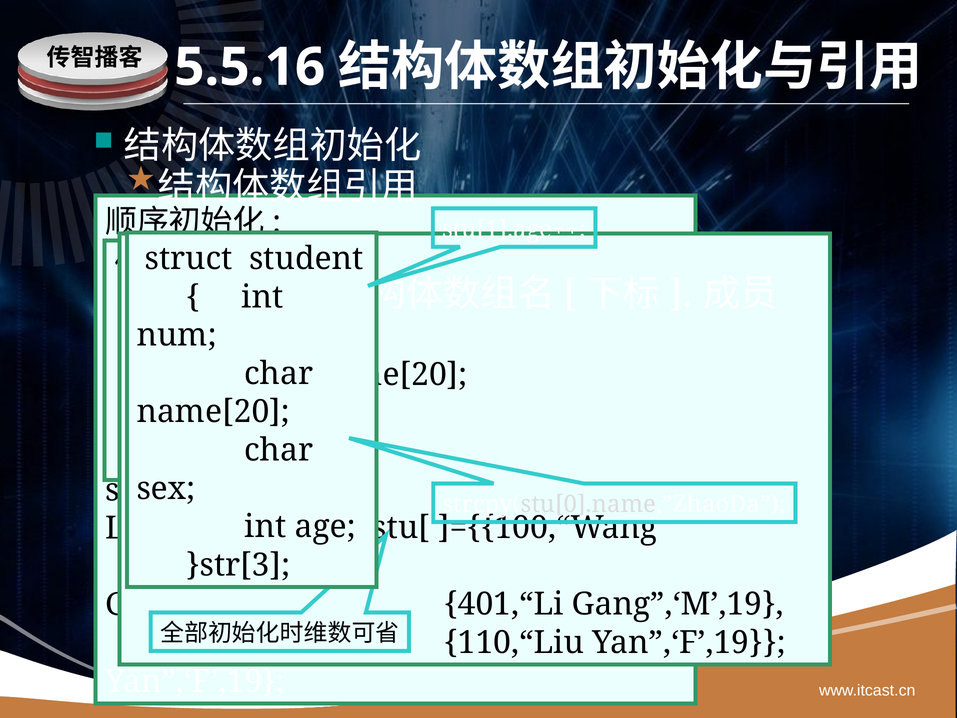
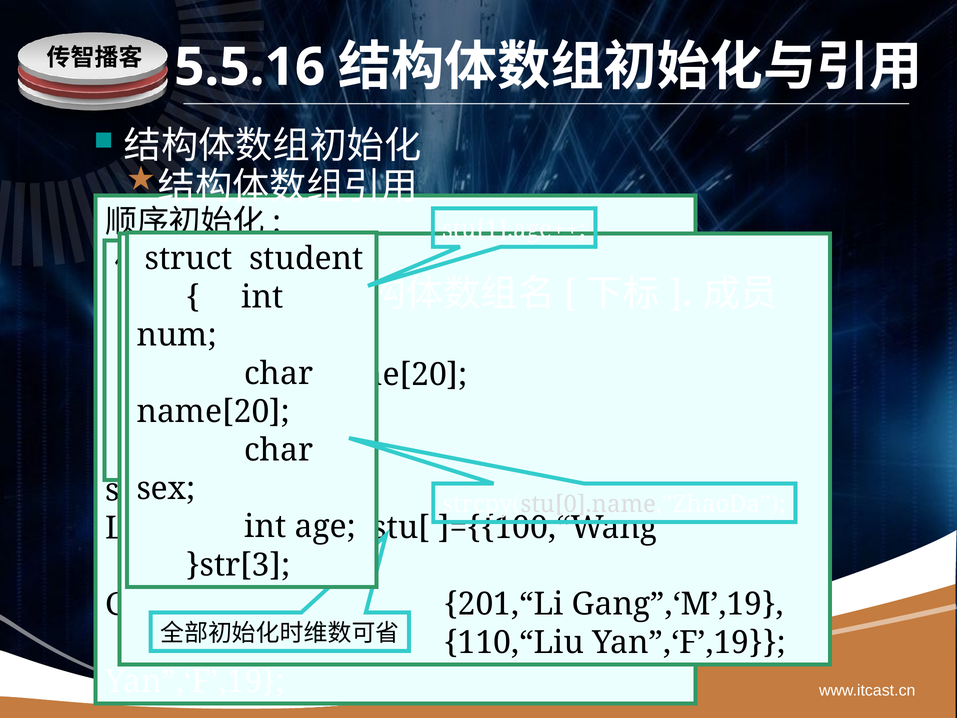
401,“Li: 401,“Li -> 201,“Li (504, 604)
